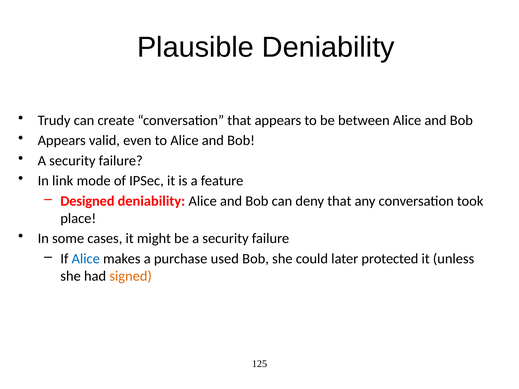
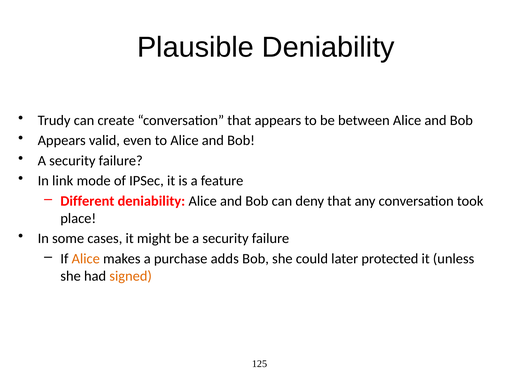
Designed: Designed -> Different (87, 201)
Alice colour: blue -> orange (86, 259)
used: used -> adds (225, 259)
